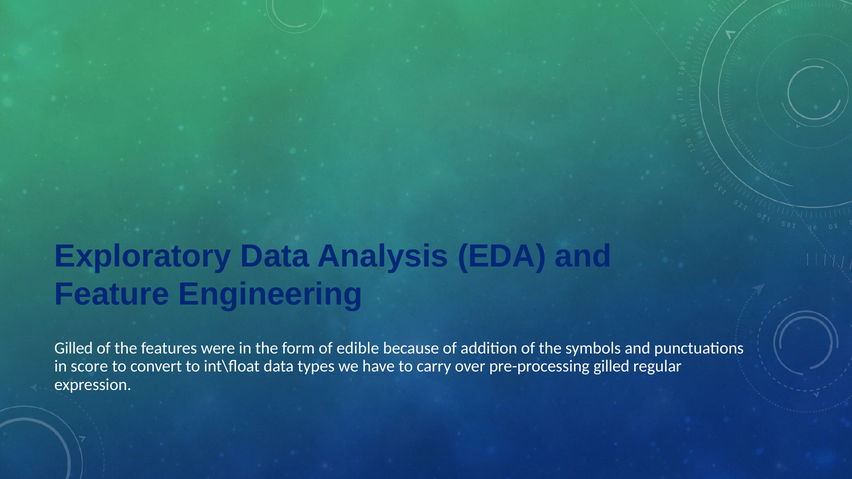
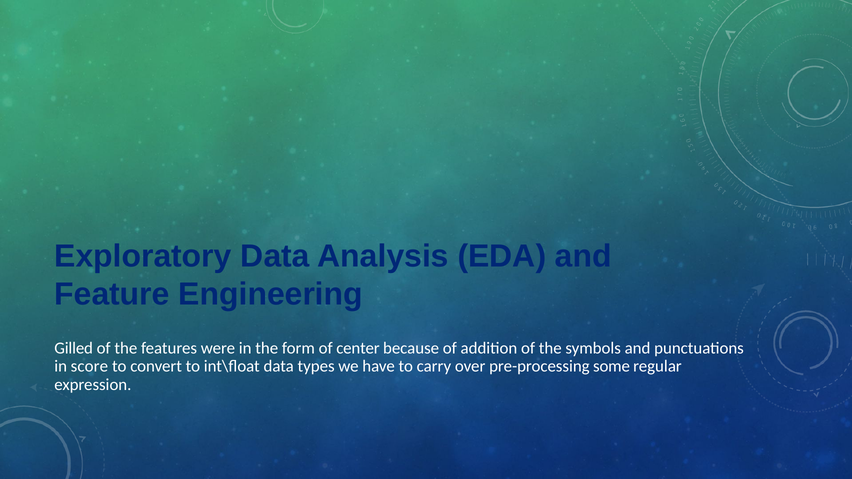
edible: edible -> center (358, 348)
pre-processing gilled: gilled -> some (612, 367)
